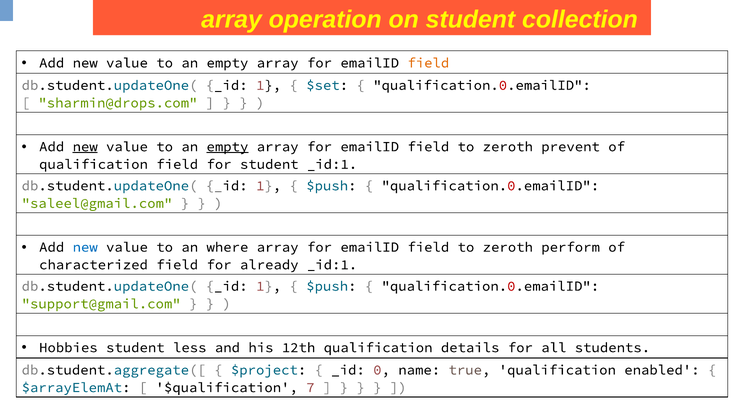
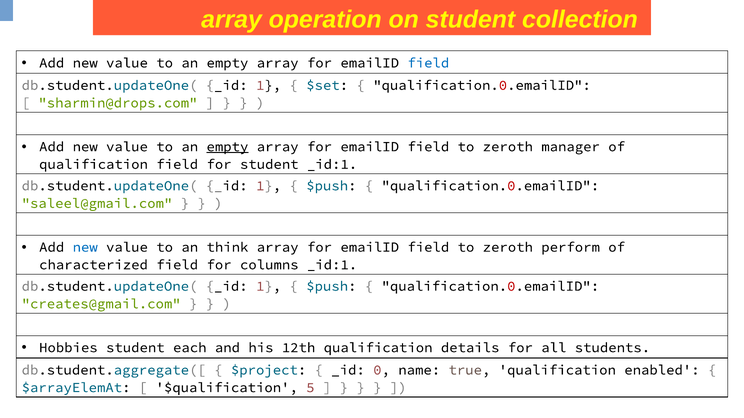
field colour: orange -> blue (428, 63)
new underline: present -> none (85, 147)
prevent: prevent -> manager (571, 147)
where: where -> think (227, 247)
already: already -> columns (269, 265)
support@gmail.com: support@gmail.com -> creates@gmail.com (101, 304)
less: less -> each (190, 348)
7: 7 -> 5 (310, 388)
